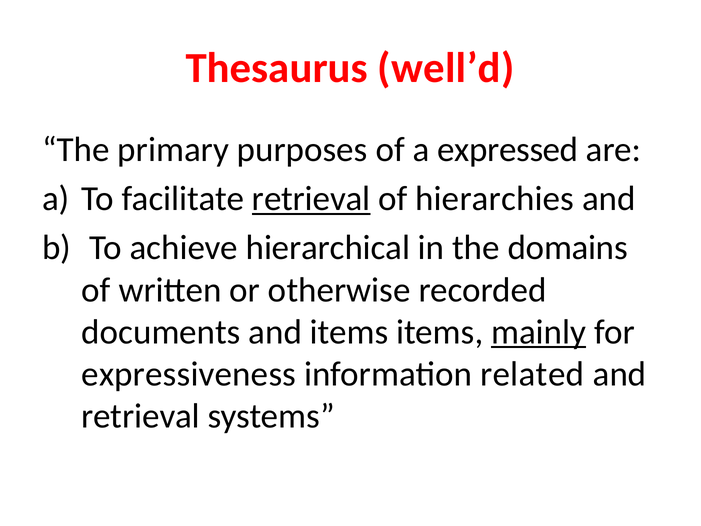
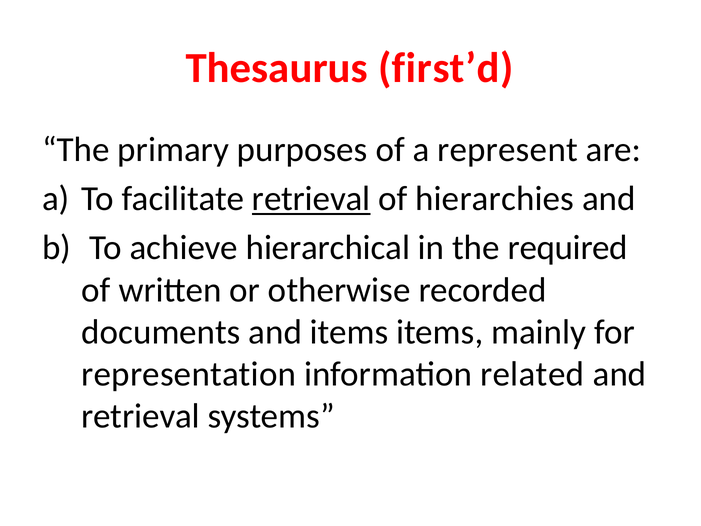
well’d: well’d -> first’d (446, 68)
expressed: expressed -> represent (508, 150)
domains: domains -> required (568, 248)
mainly underline: present -> none (539, 332)
expressiveness: expressiveness -> representation (189, 374)
